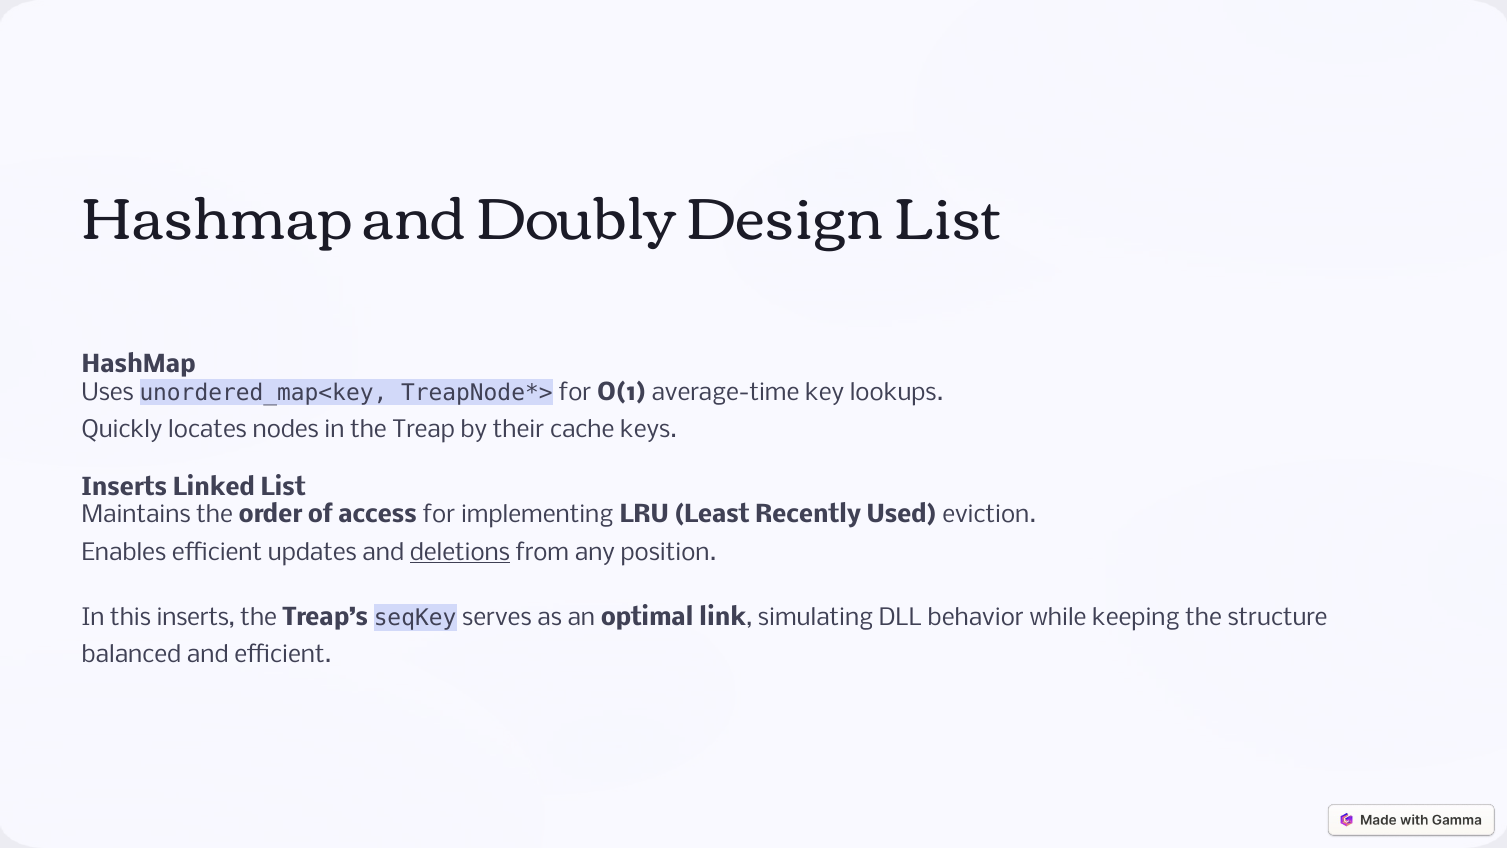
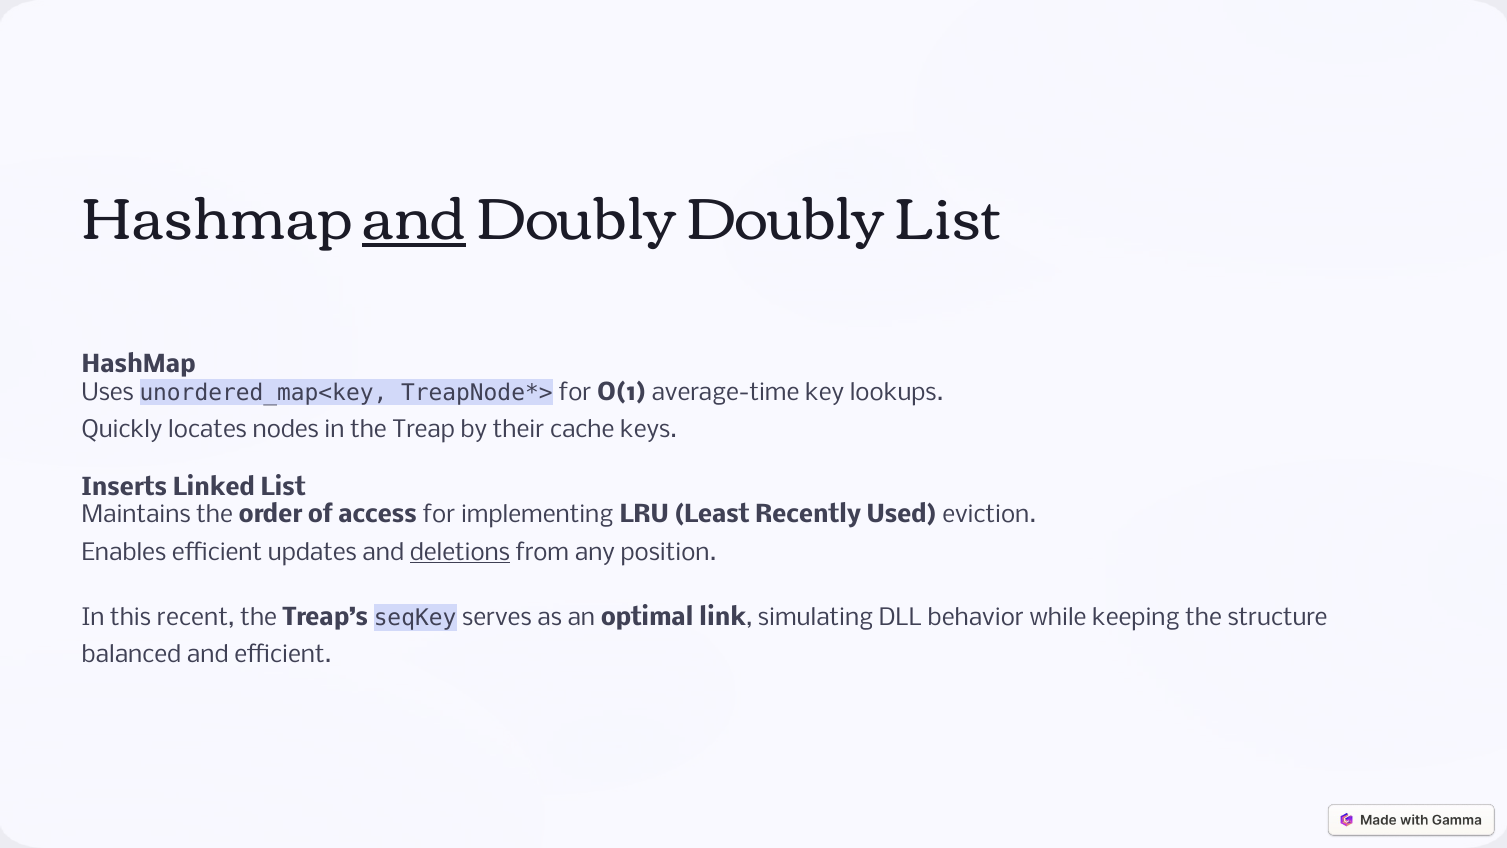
and underline: none -> present (414, 220)
Doubly Design: Design -> Doubly (786, 220)
this inserts: inserts -> recent (196, 618)
